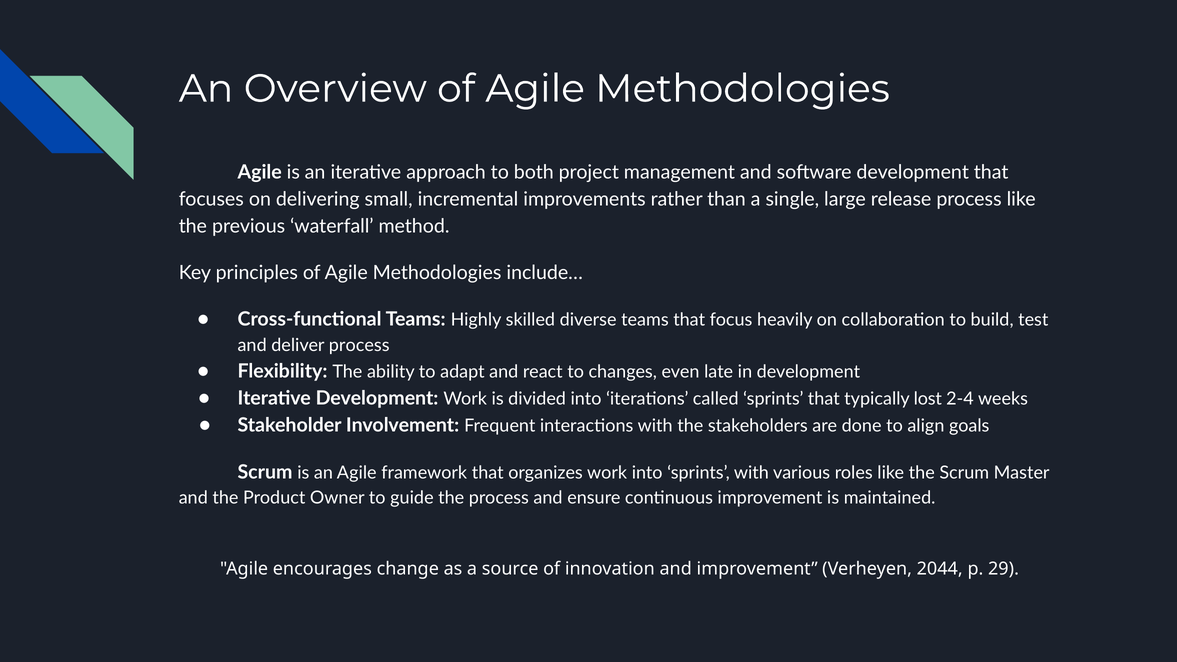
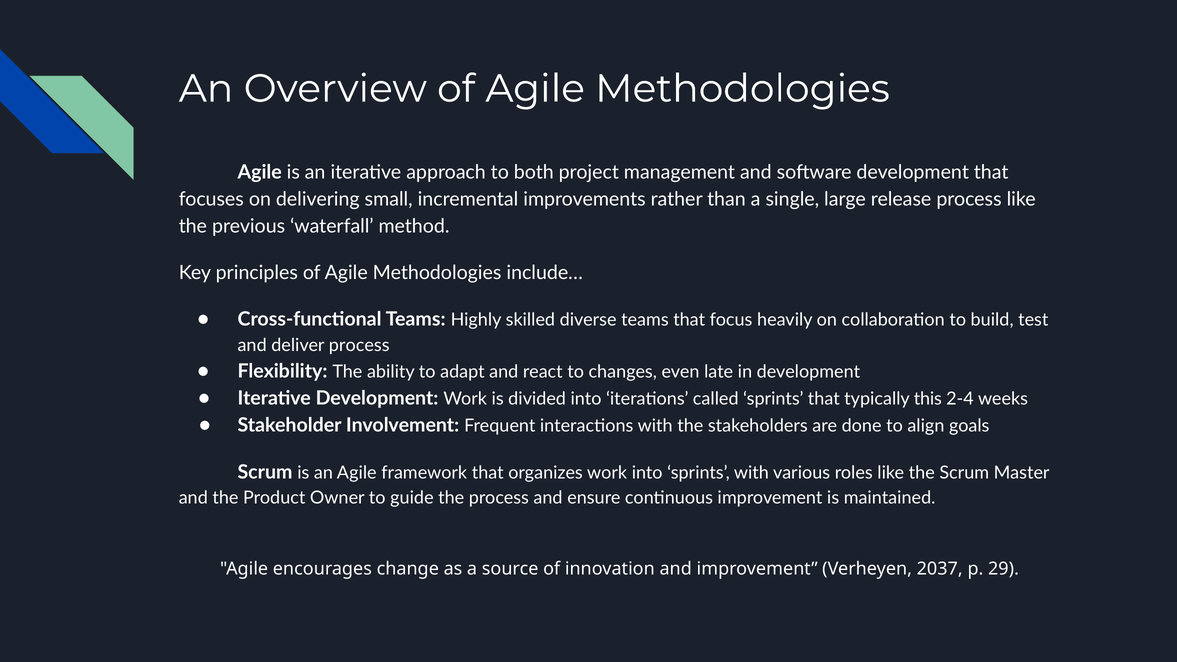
lost: lost -> this (928, 399)
2044: 2044 -> 2037 (940, 569)
